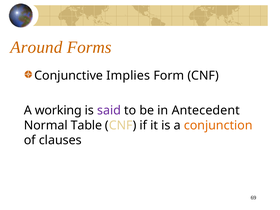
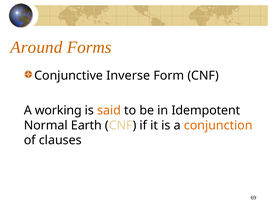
Implies: Implies -> Inverse (128, 76)
said colour: purple -> orange (109, 110)
Antecedent: Antecedent -> Idempotent (206, 110)
Table: Table -> Earth (86, 125)
